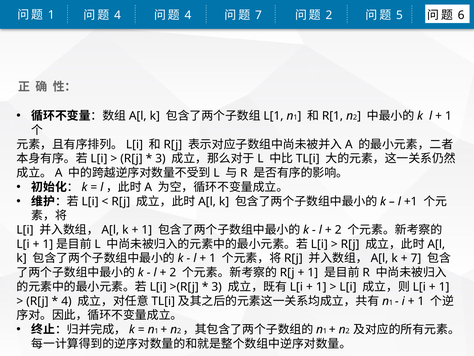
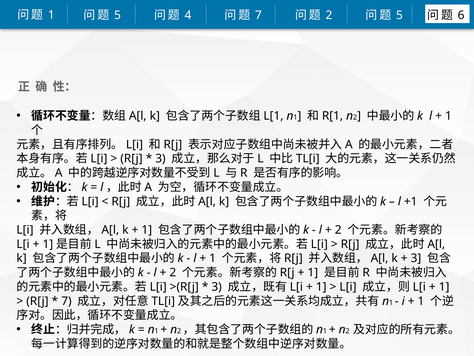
4: 4 -> 5 (117, 15)
7: 7 -> 3 (416, 258)
4: 4 -> 7 (66, 301)
